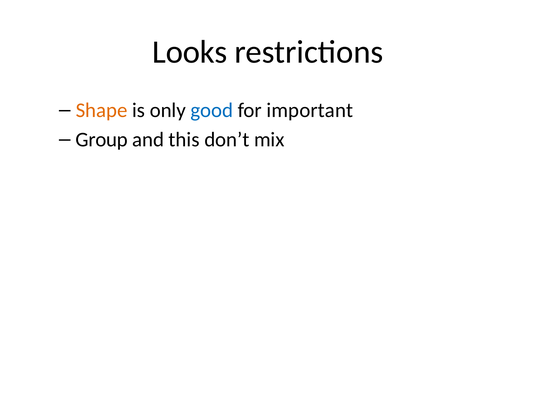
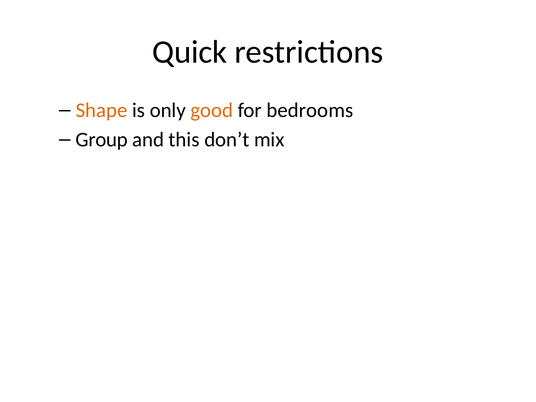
Looks: Looks -> Quick (190, 52)
good colour: blue -> orange (212, 110)
important: important -> bedrooms (310, 110)
